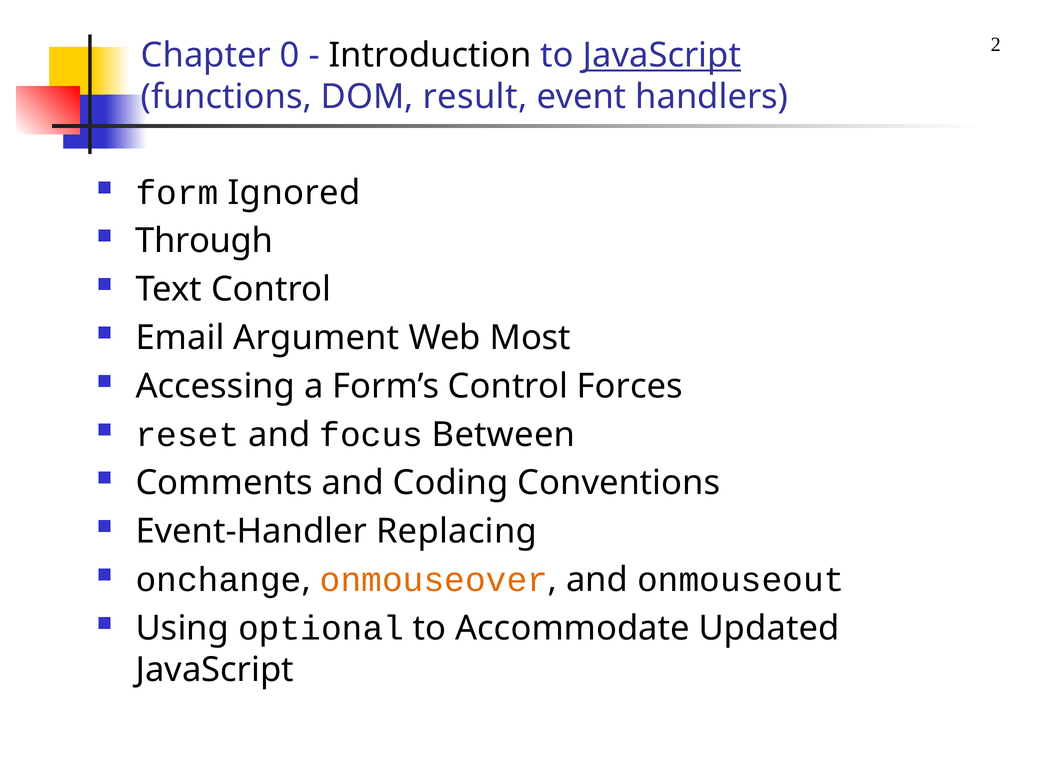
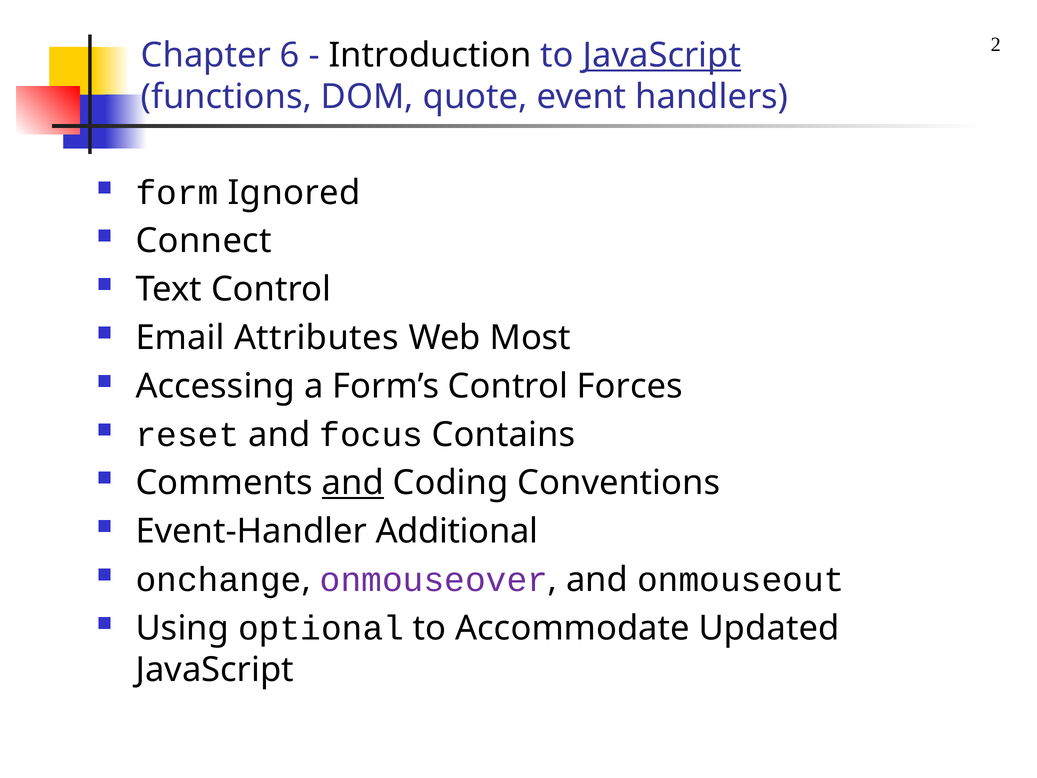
0: 0 -> 6 (290, 56)
result: result -> quote (475, 97)
Through: Through -> Connect (204, 241)
Argument: Argument -> Attributes (316, 338)
Between: Between -> Contains (504, 434)
and underline: none -> present (353, 483)
Replacing: Replacing -> Additional (457, 531)
onmouseover colour: orange -> purple (434, 580)
